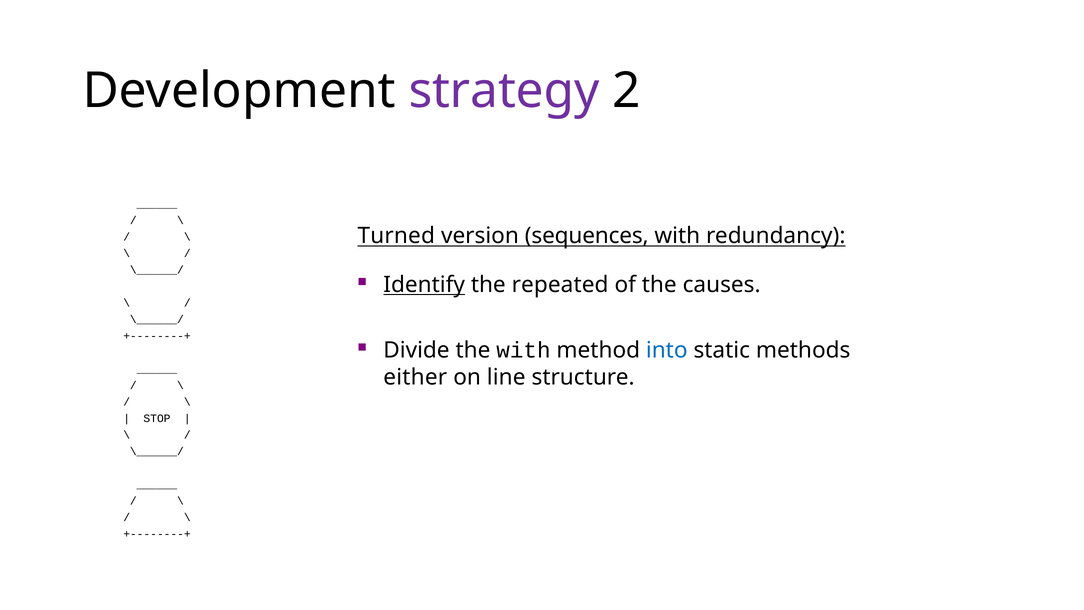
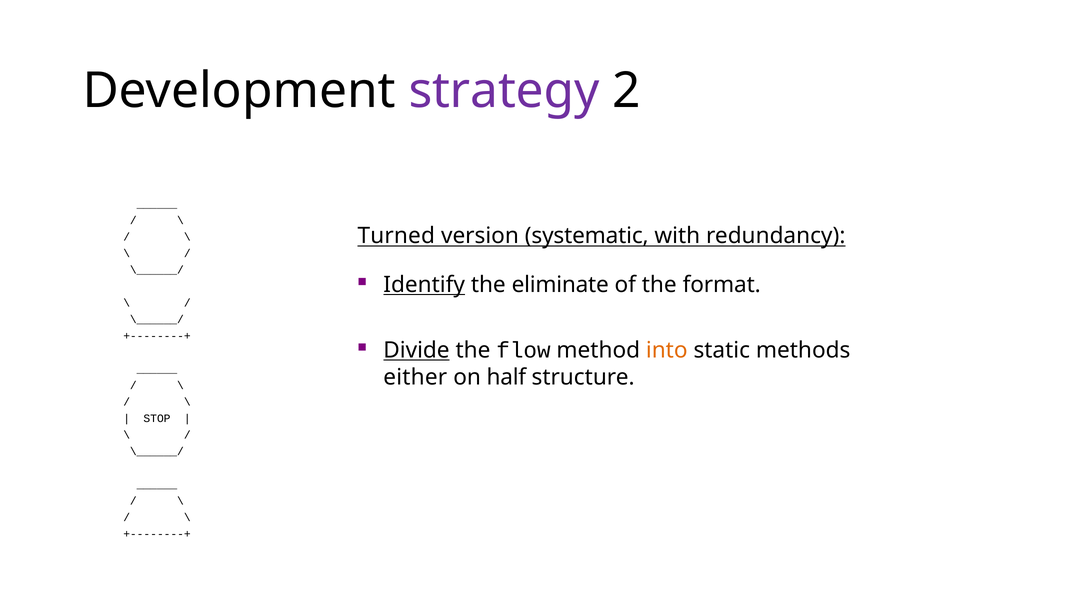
sequences: sequences -> systematic (587, 235)
repeated: repeated -> eliminate (560, 285)
causes: causes -> format (722, 285)
Divide underline: none -> present (416, 350)
the with: with -> flow (523, 350)
into colour: blue -> orange (667, 350)
line: line -> half (506, 377)
